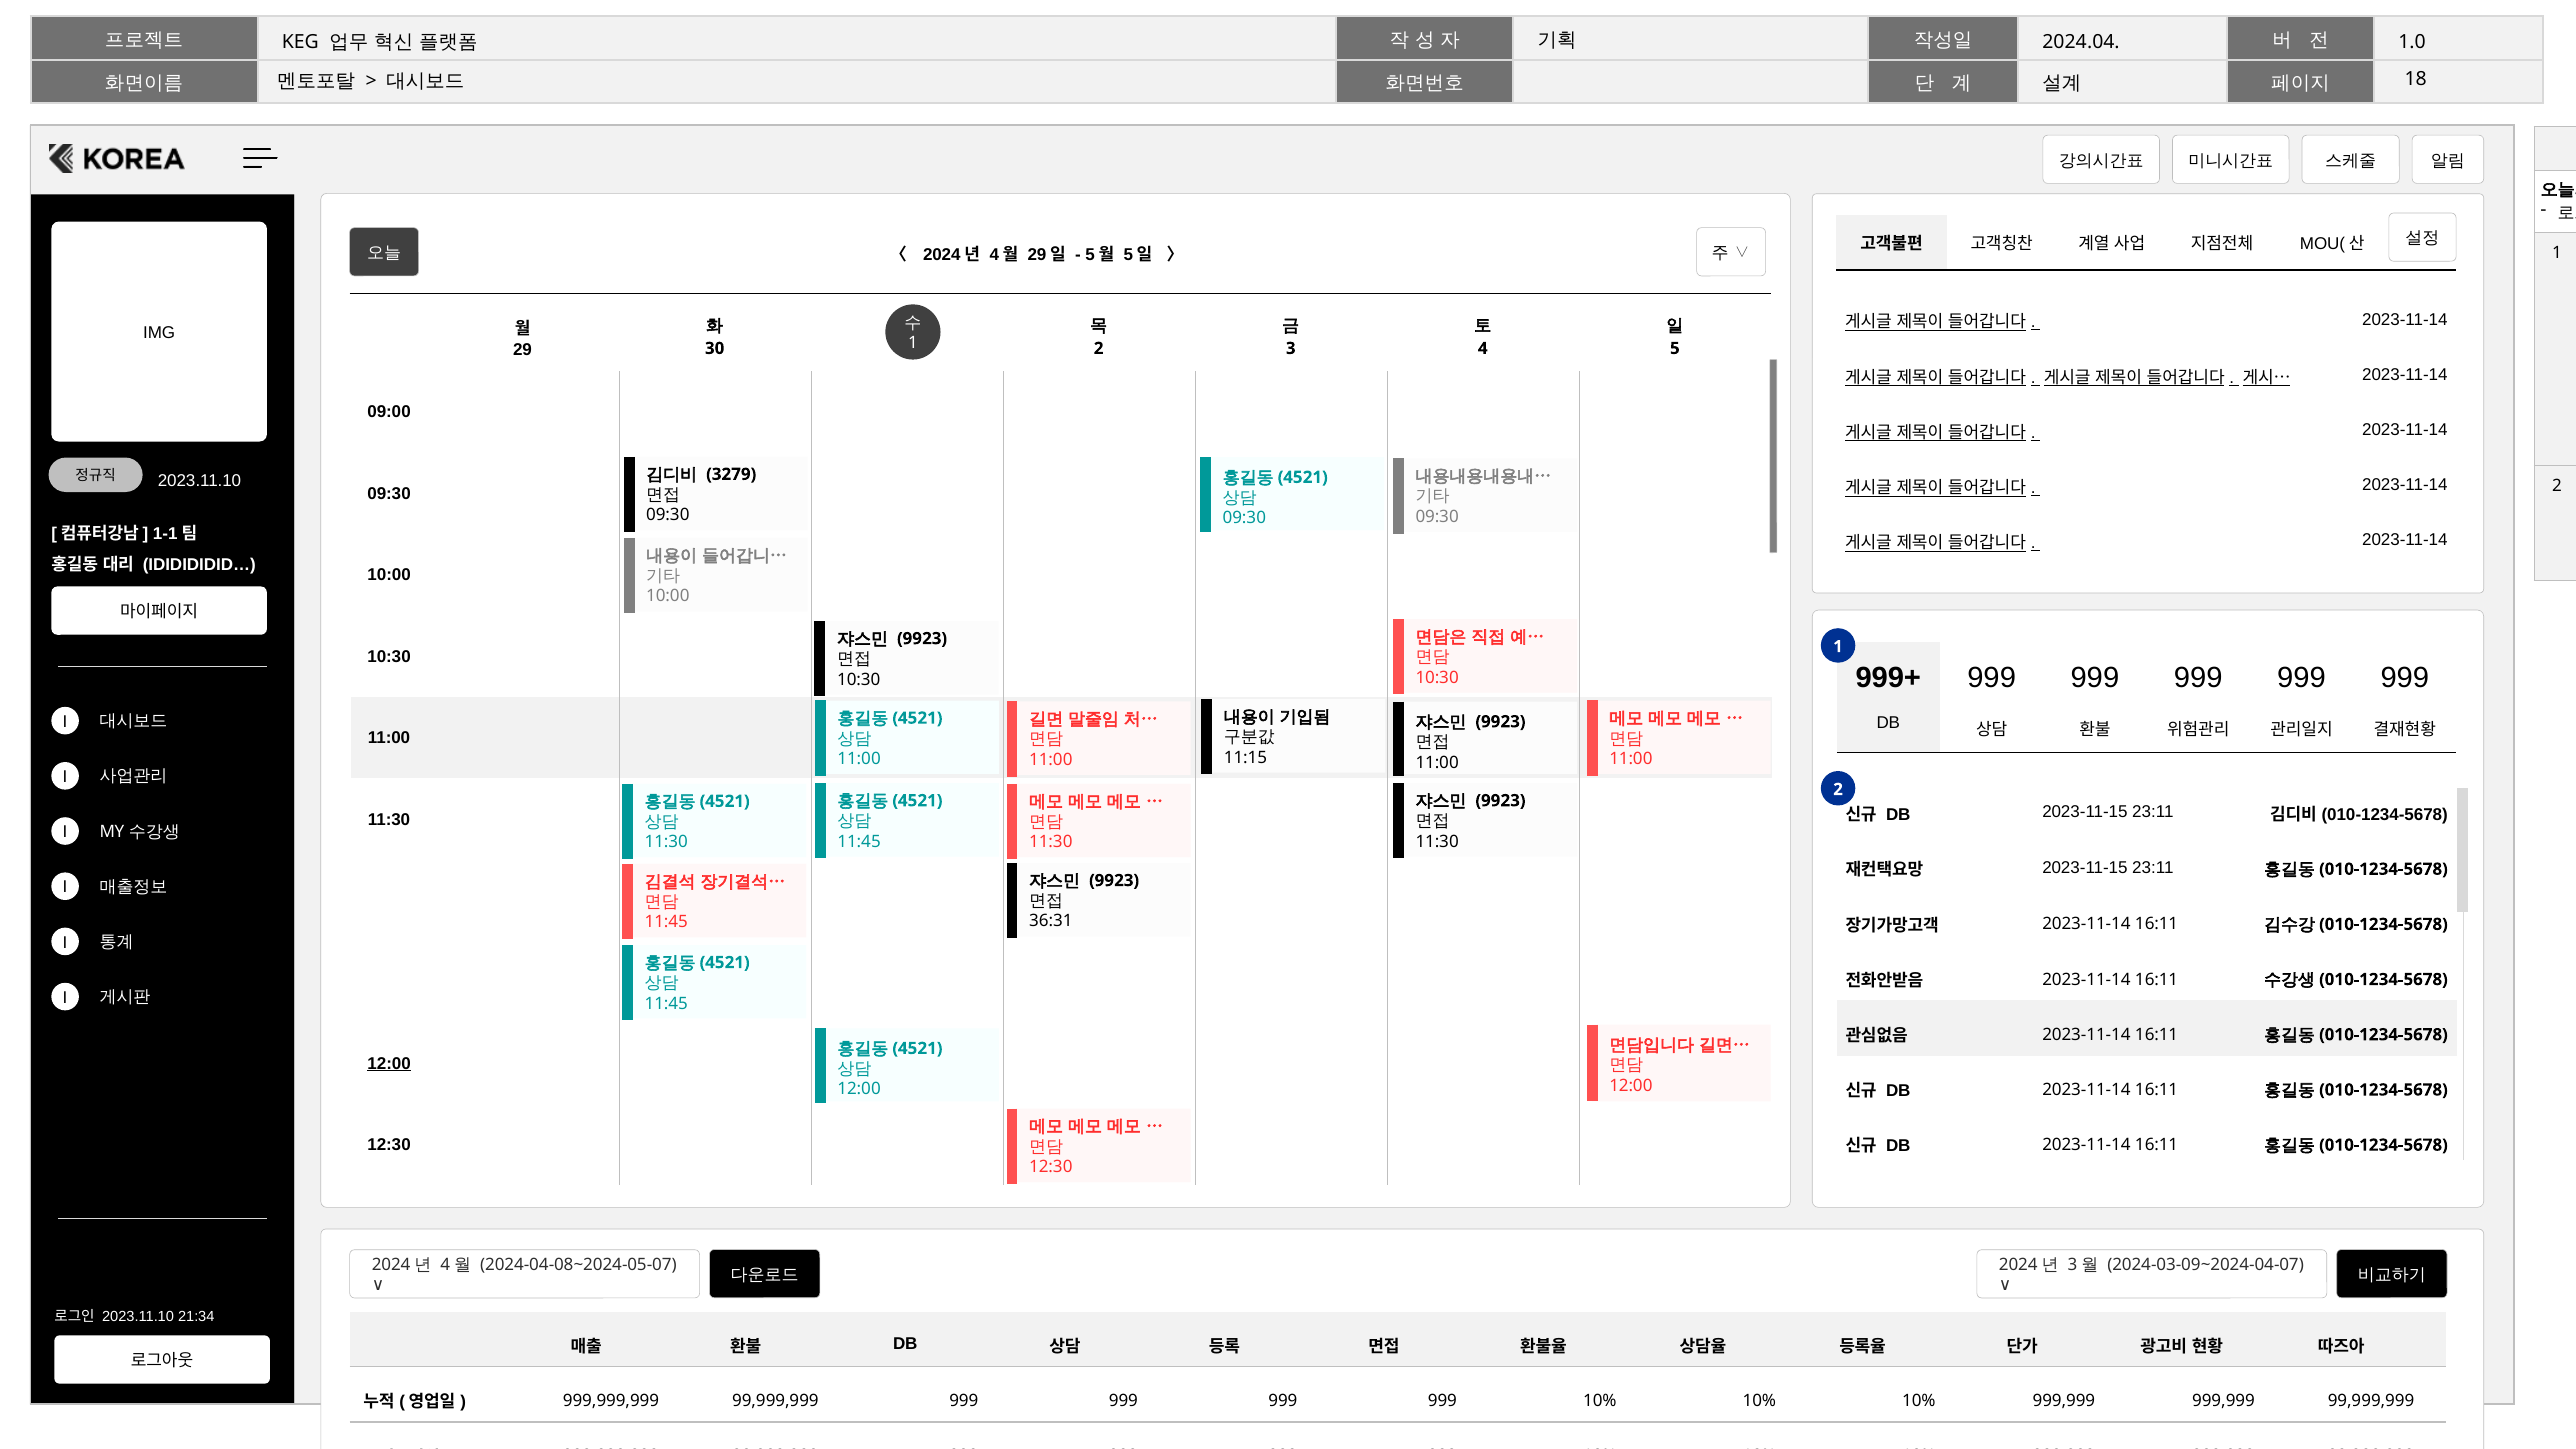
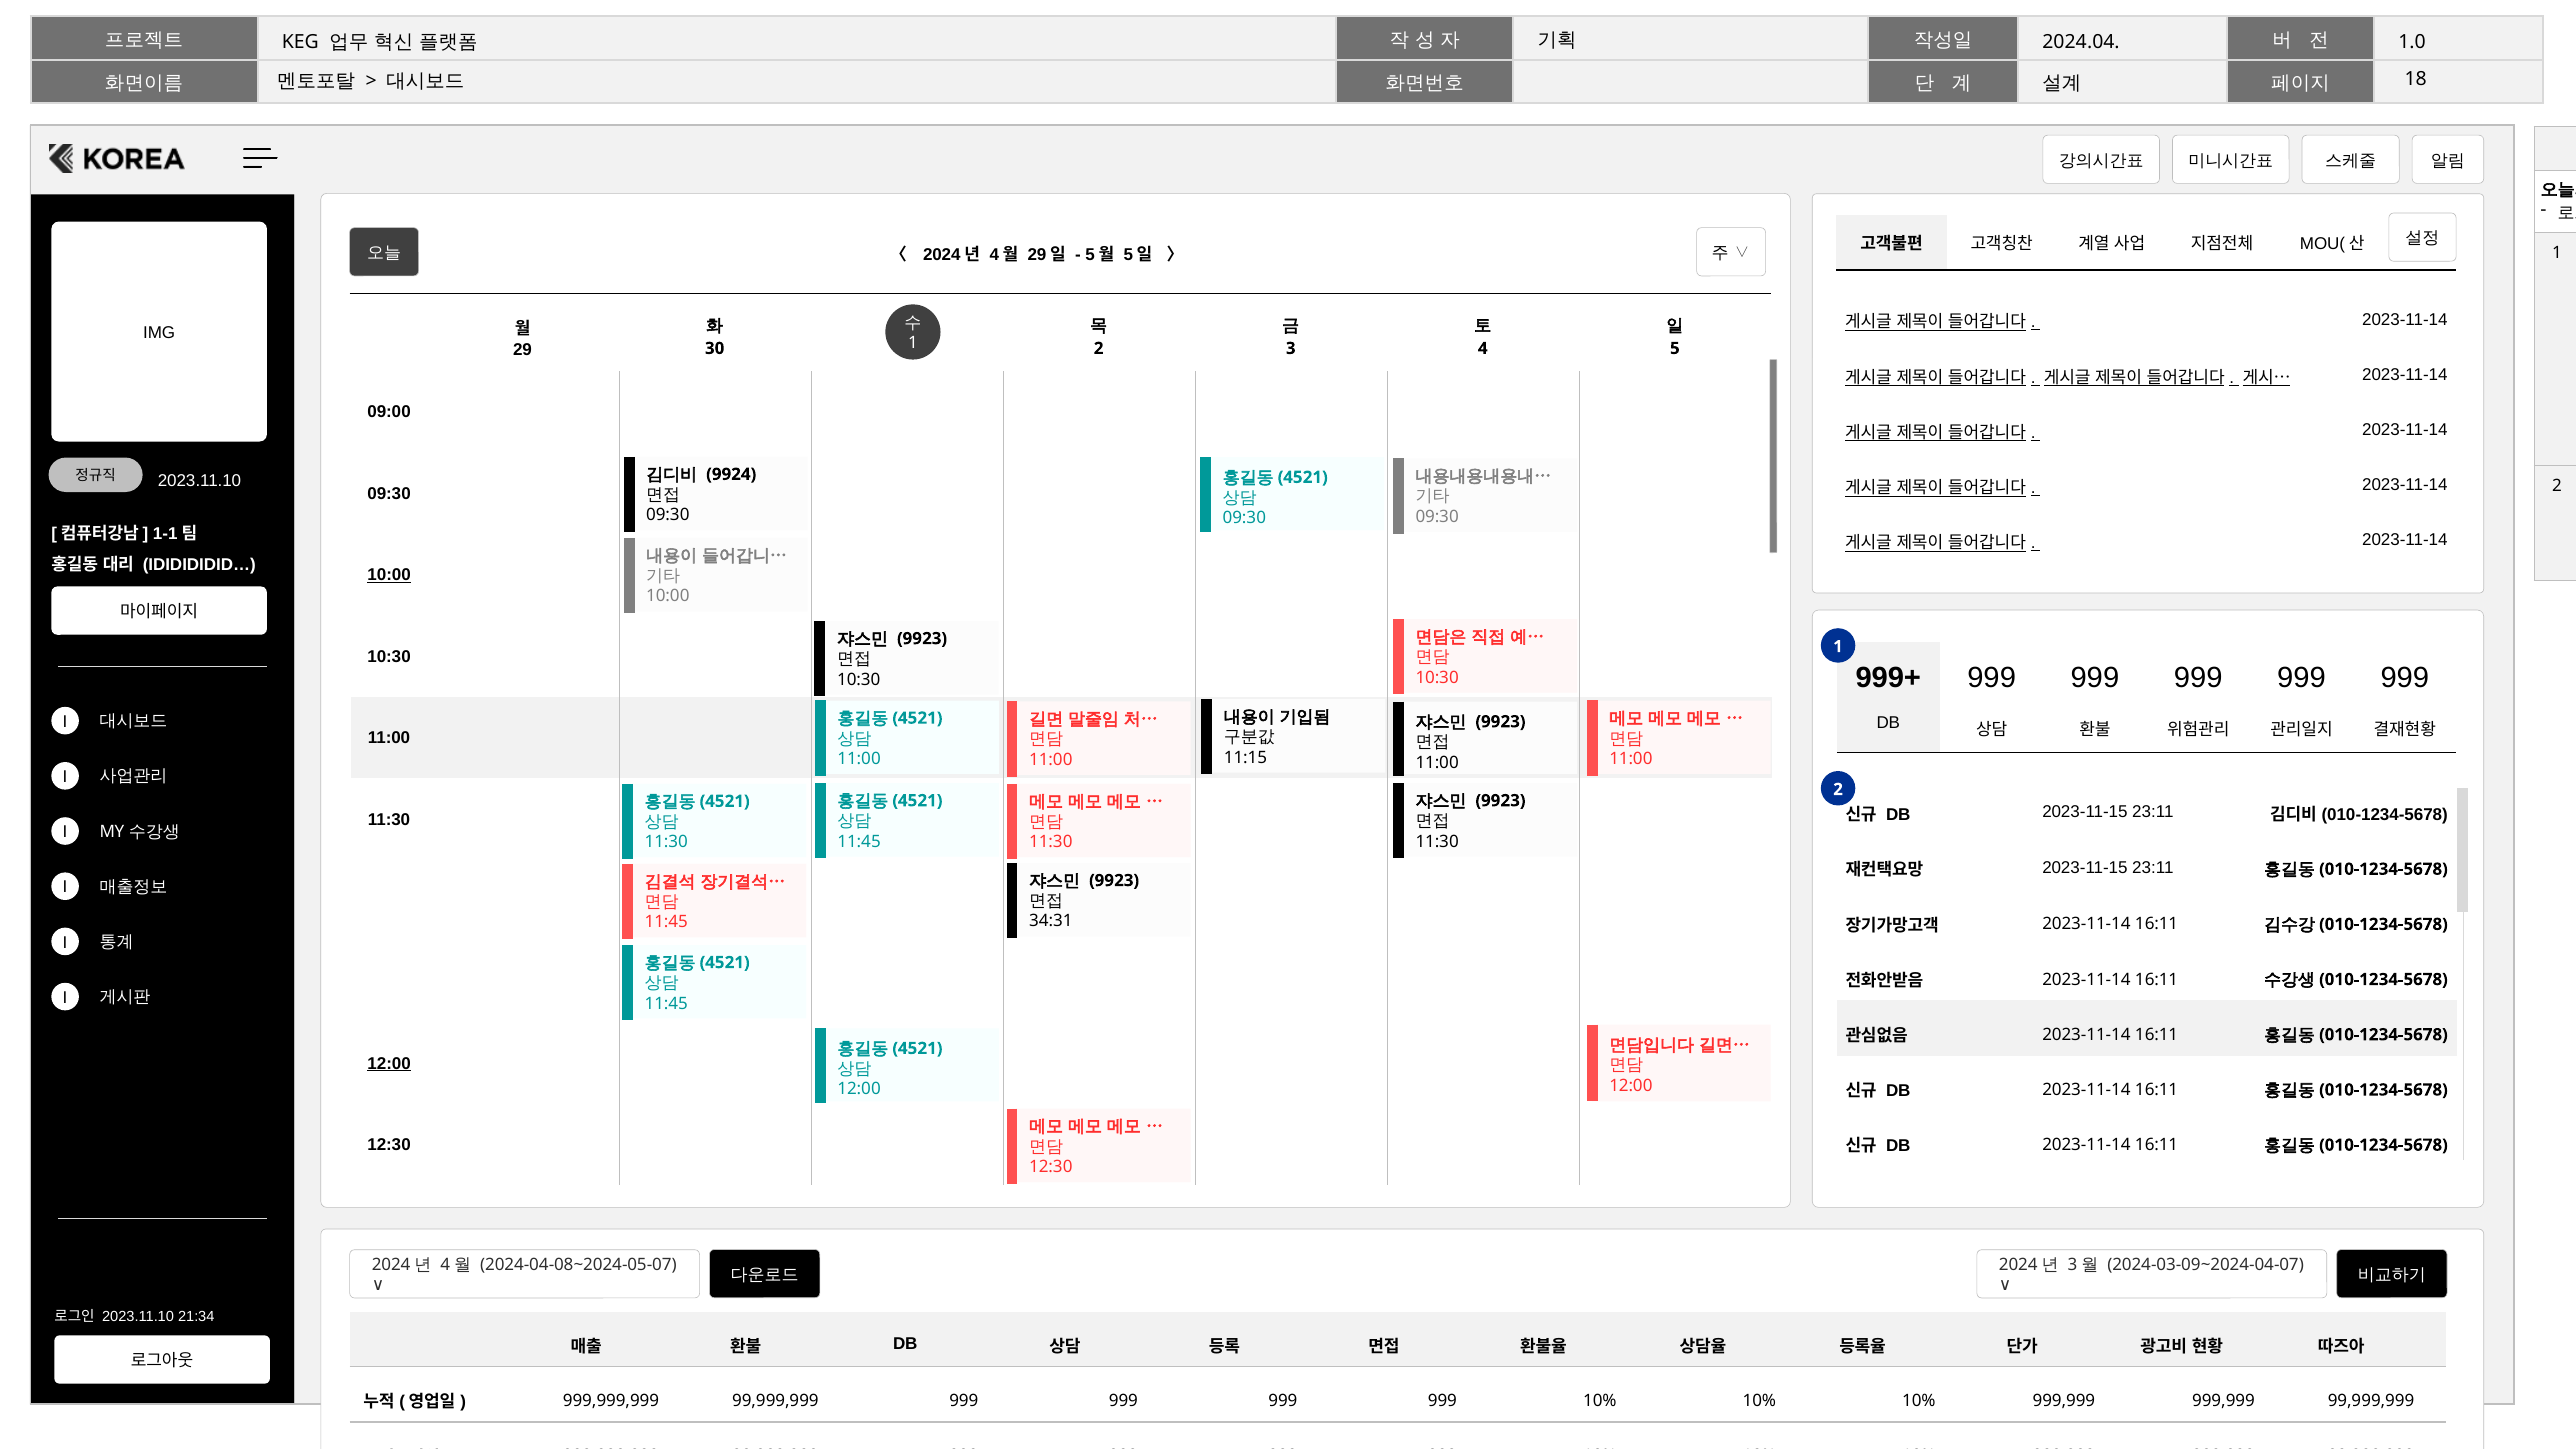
3279: 3279 -> 9924 (731, 474)
10:00 underline: none -> present (389, 575)
36:31: 36:31 -> 34:31 (1051, 921)
